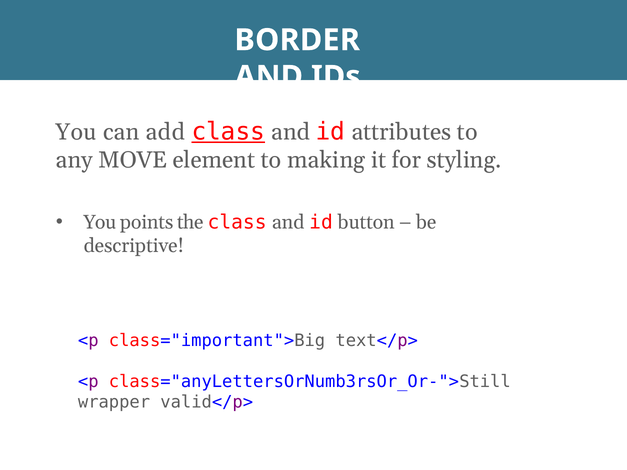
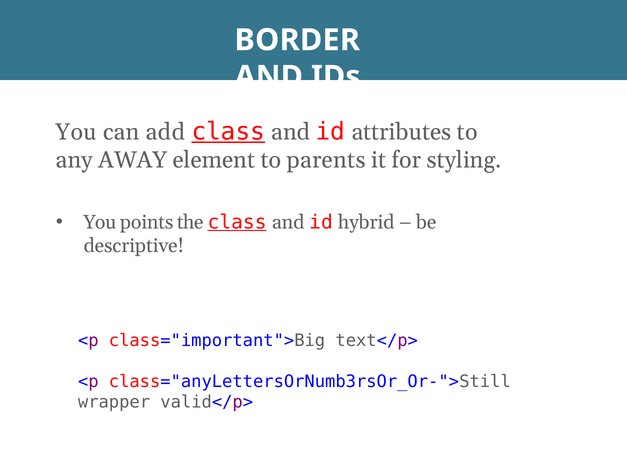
MOVE: MOVE -> AWAY (133, 160)
making: making -> parents (326, 160)
class underline: none -> present (237, 222)
button: button -> hybrid (366, 222)
